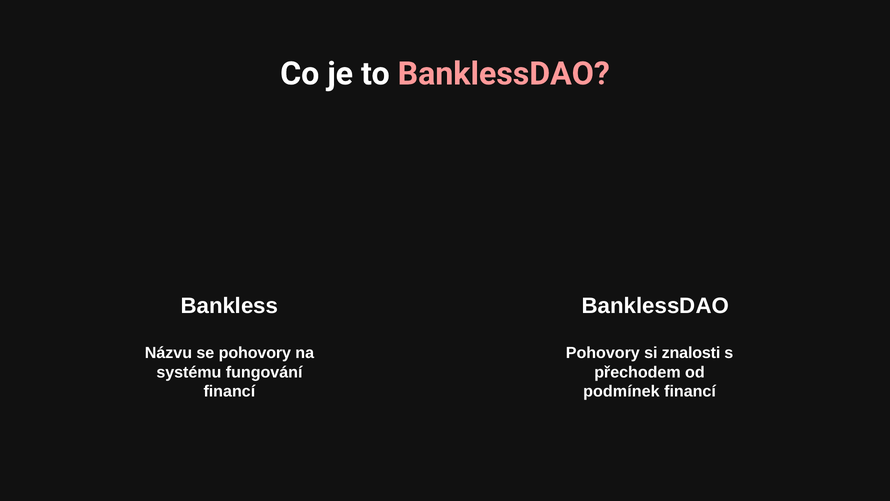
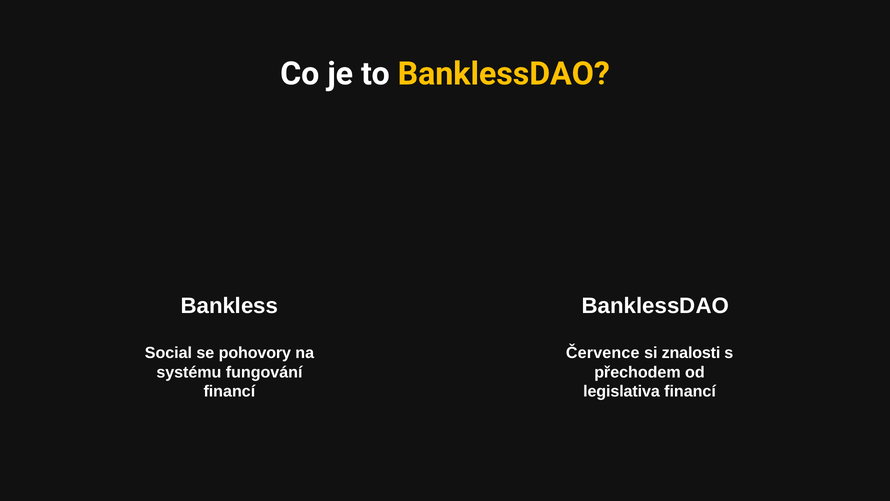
BanklessDAO colour: pink -> yellow (504, 74)
Názvu: Názvu -> Social (168, 353)
Pohovory: Pohovory -> Července (603, 353)
podmínek: podmínek -> legislativa (622, 391)
